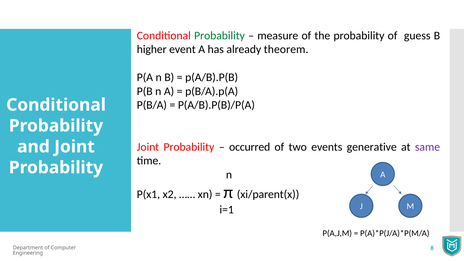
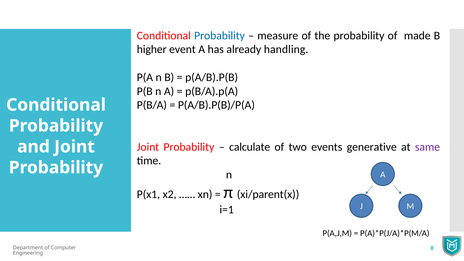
Probability colour: green -> blue (220, 36)
guess: guess -> made (417, 36)
theorem: theorem -> handling (286, 49)
occurred: occurred -> calculate (250, 147)
